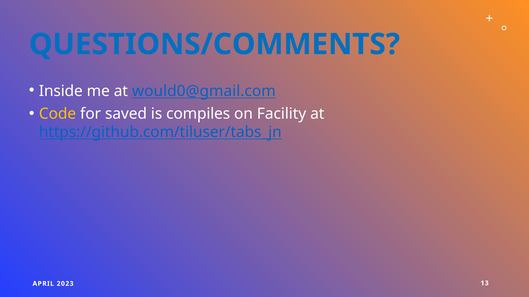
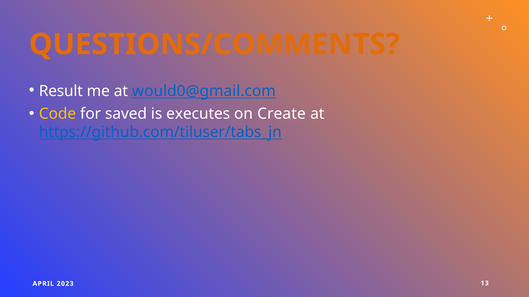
QUESTIONS/COMMENTS colour: blue -> orange (214, 44)
Inside: Inside -> Result (61, 91)
compiles: compiles -> executes (198, 114)
Facility: Facility -> Create (281, 114)
